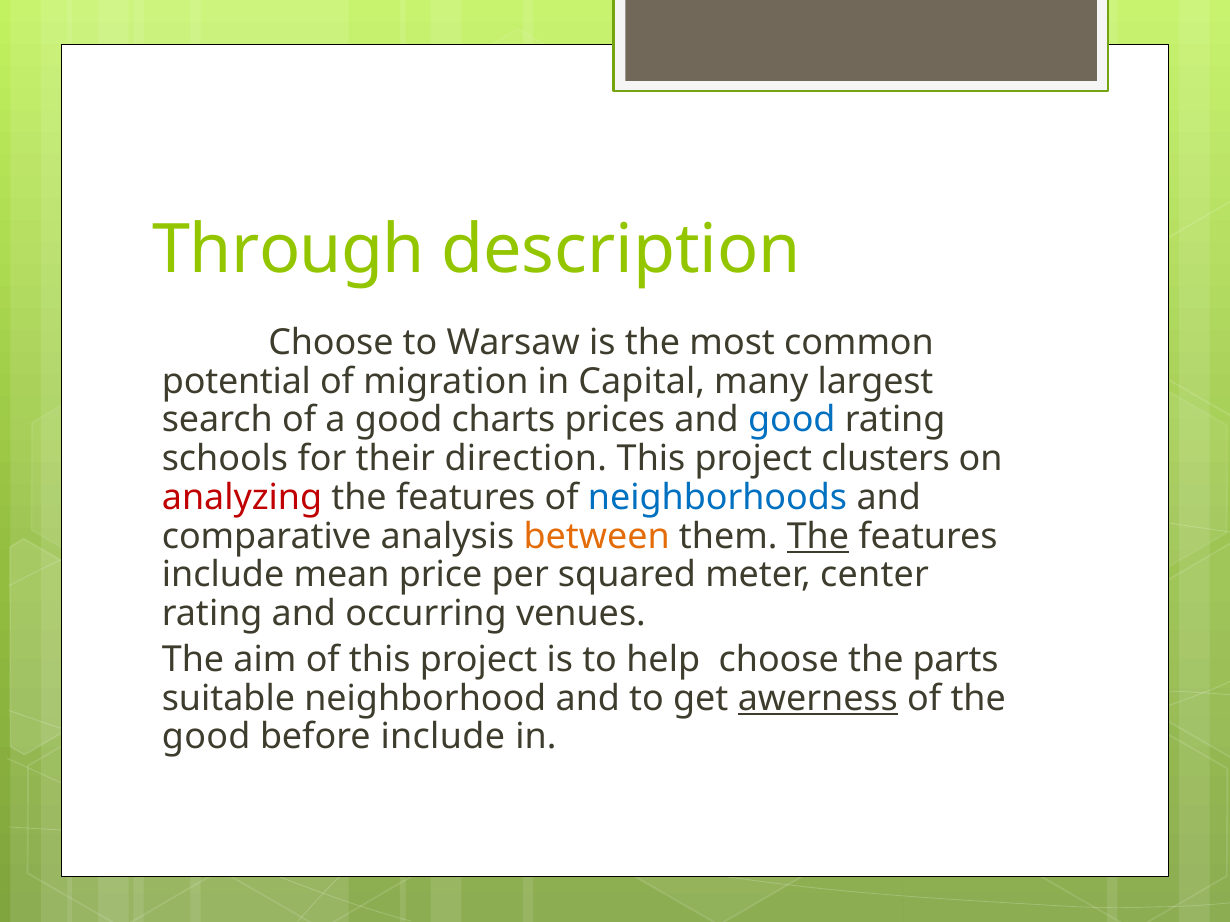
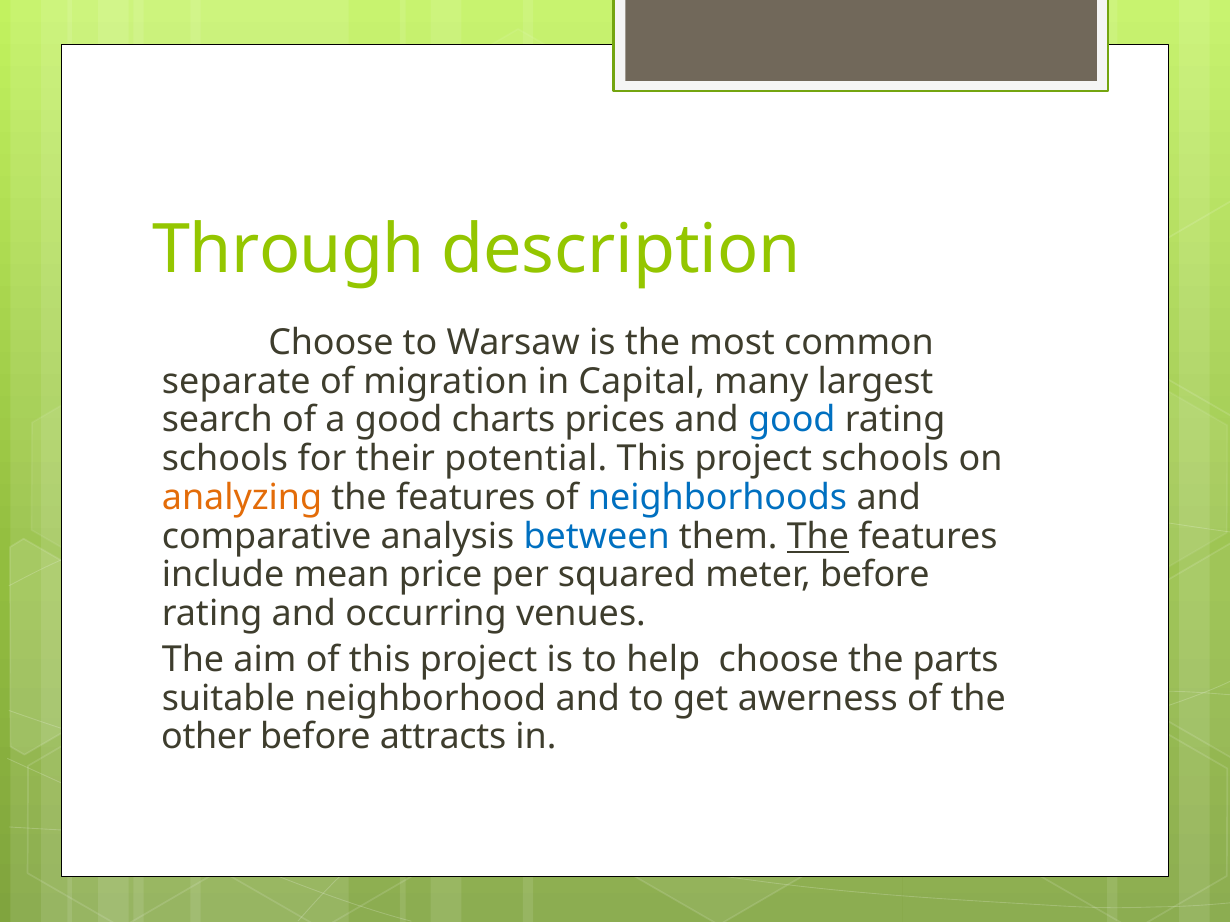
potential: potential -> separate (236, 382)
direction: direction -> potential (526, 459)
project clusters: clusters -> schools (885, 459)
analyzing colour: red -> orange (242, 498)
between colour: orange -> blue (597, 536)
meter center: center -> before (875, 575)
awerness underline: present -> none (818, 699)
good: good -> other (206, 738)
before include: include -> attracts (443, 738)
